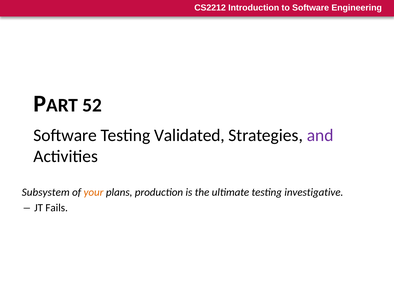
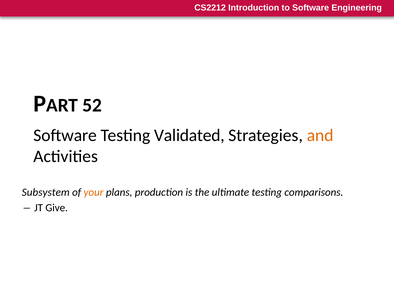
and colour: purple -> orange (320, 135)
investigative: investigative -> comparisons (314, 192)
Fails: Fails -> Give (57, 207)
